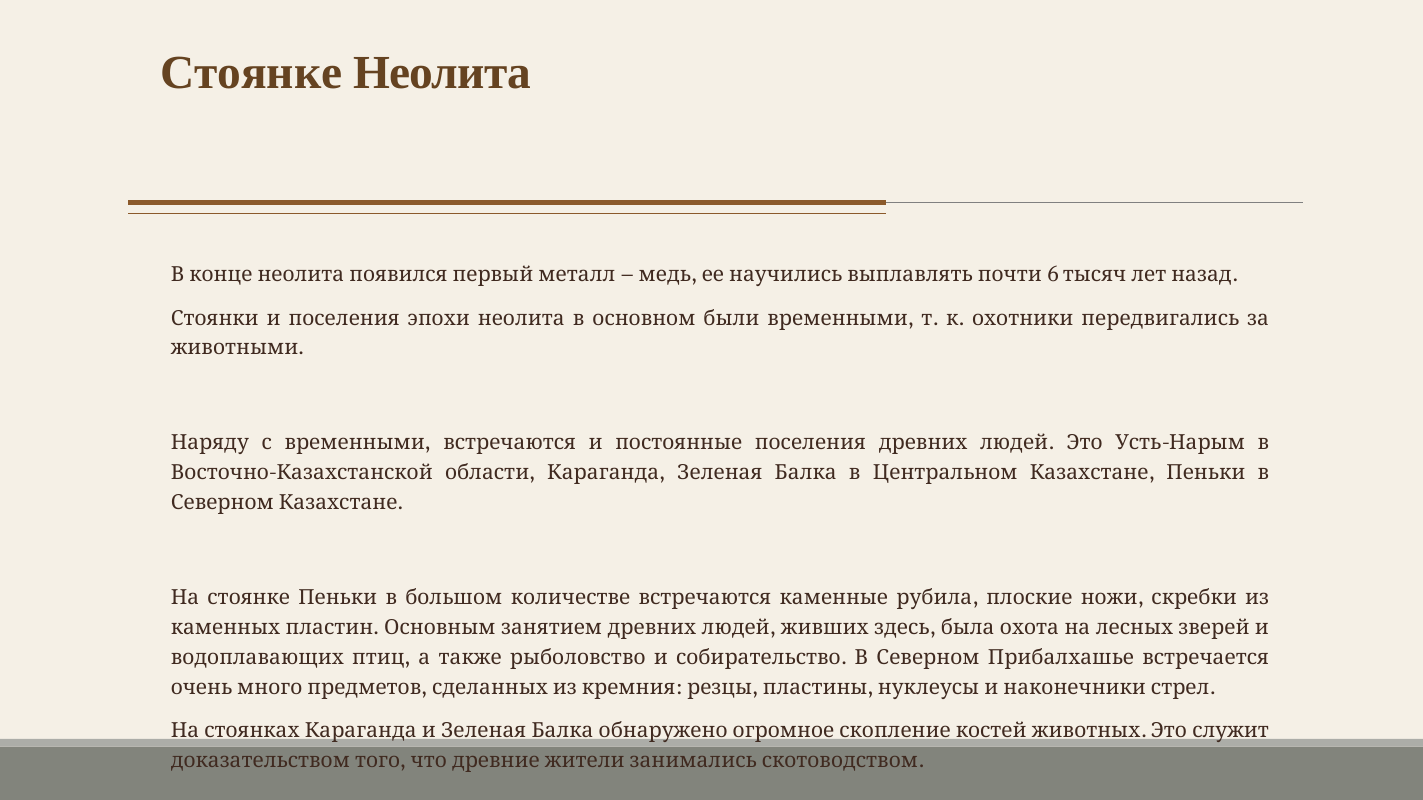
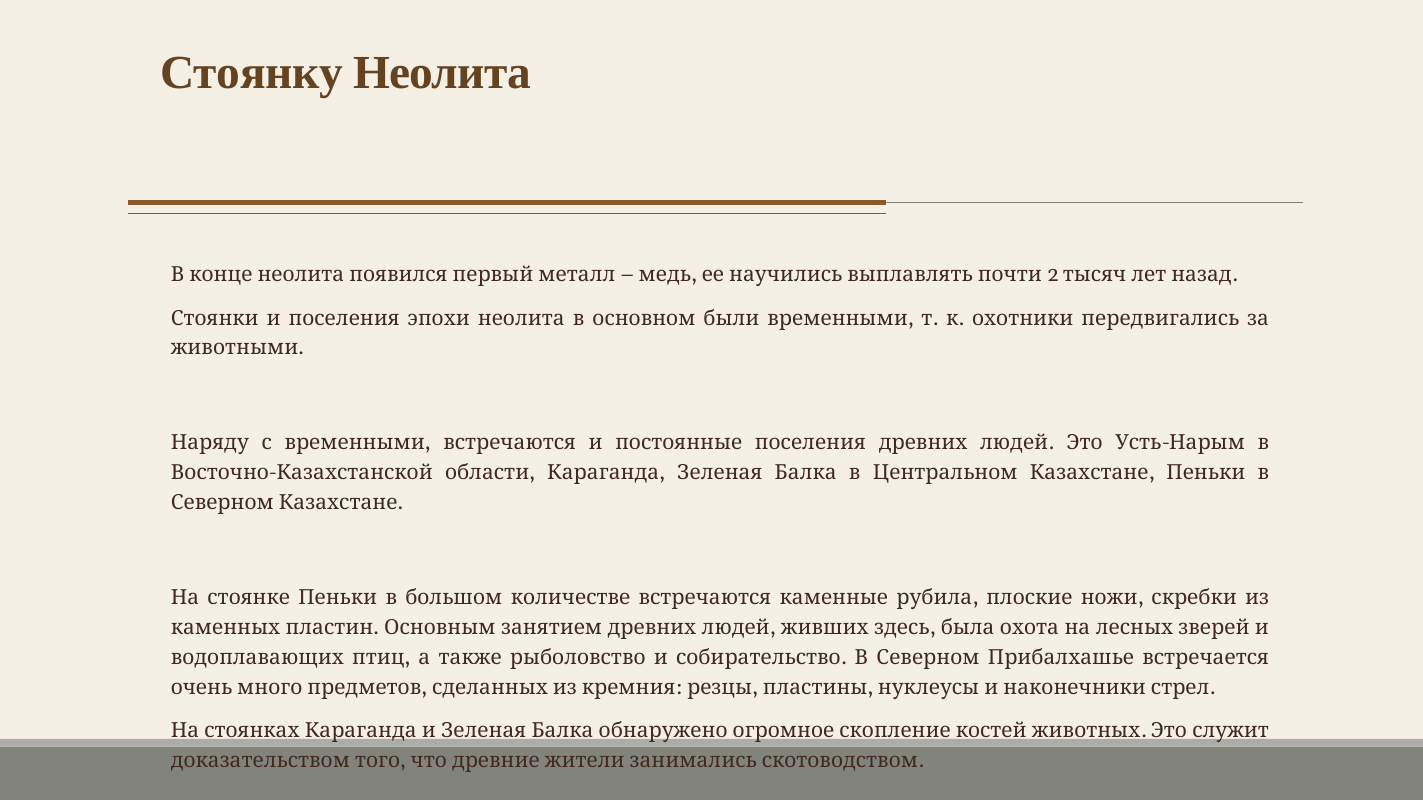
Стоянке: Стоянке -> Стоянку (252, 72)
6: 6 -> 2 (1053, 275)
